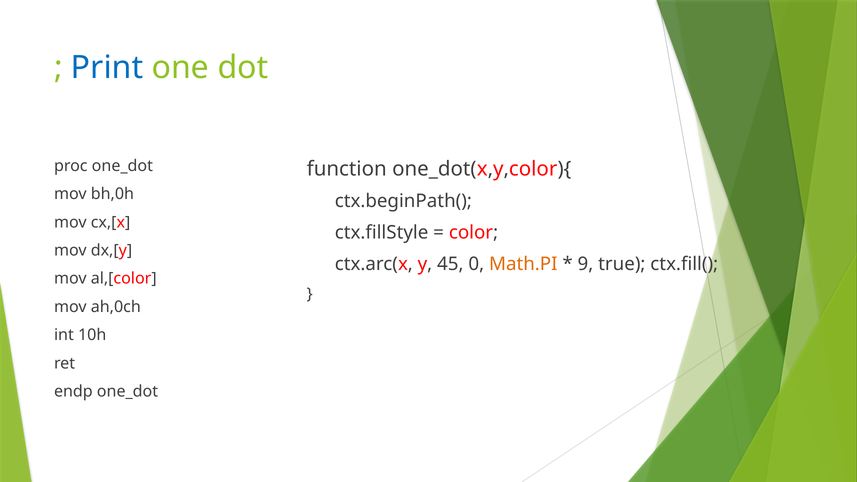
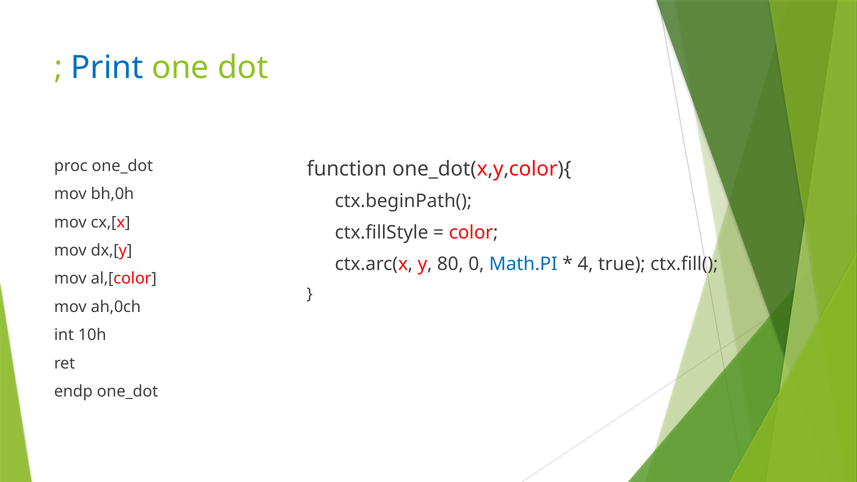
45: 45 -> 80 (450, 264)
Math.PI colour: orange -> blue (523, 264)
9: 9 -> 4 (585, 264)
